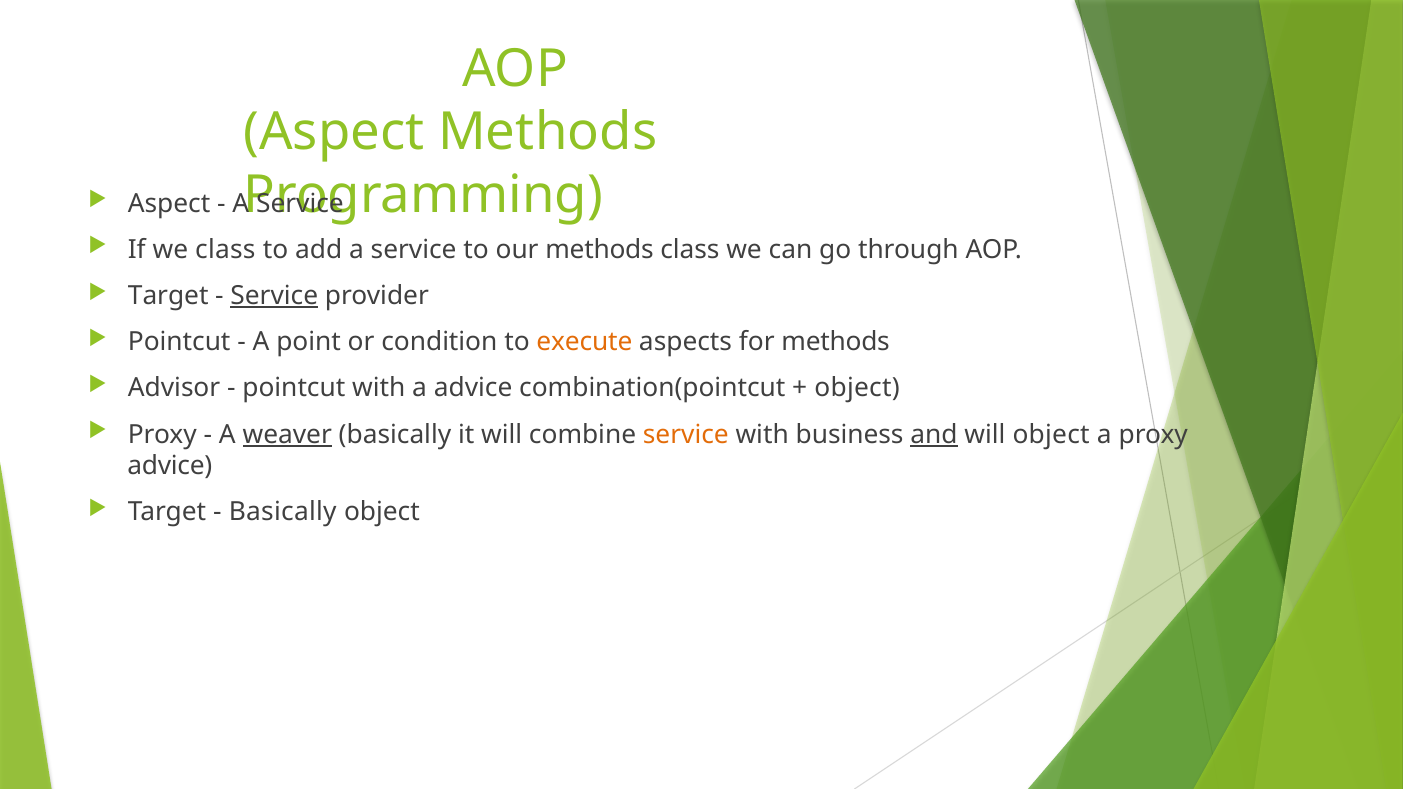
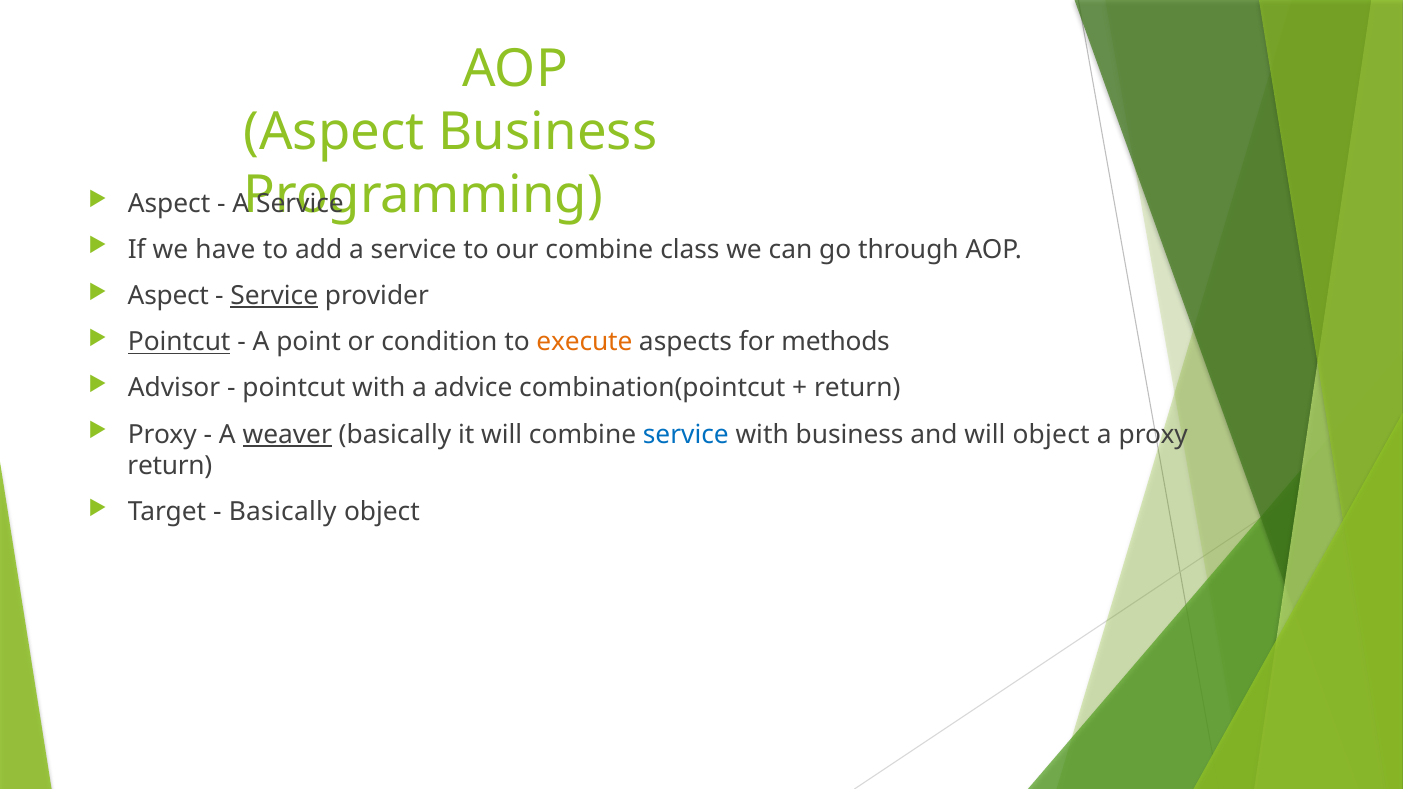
Aspect Methods: Methods -> Business (548, 132)
we class: class -> have (225, 250)
our methods: methods -> combine (599, 250)
Target: Target -> Aspect (168, 296)
Pointcut underline: none -> present (179, 342)
object: object -> return (857, 388)
service colour: orange -> blue (686, 435)
and underline: present -> none (934, 435)
advice: advice -> return (170, 466)
